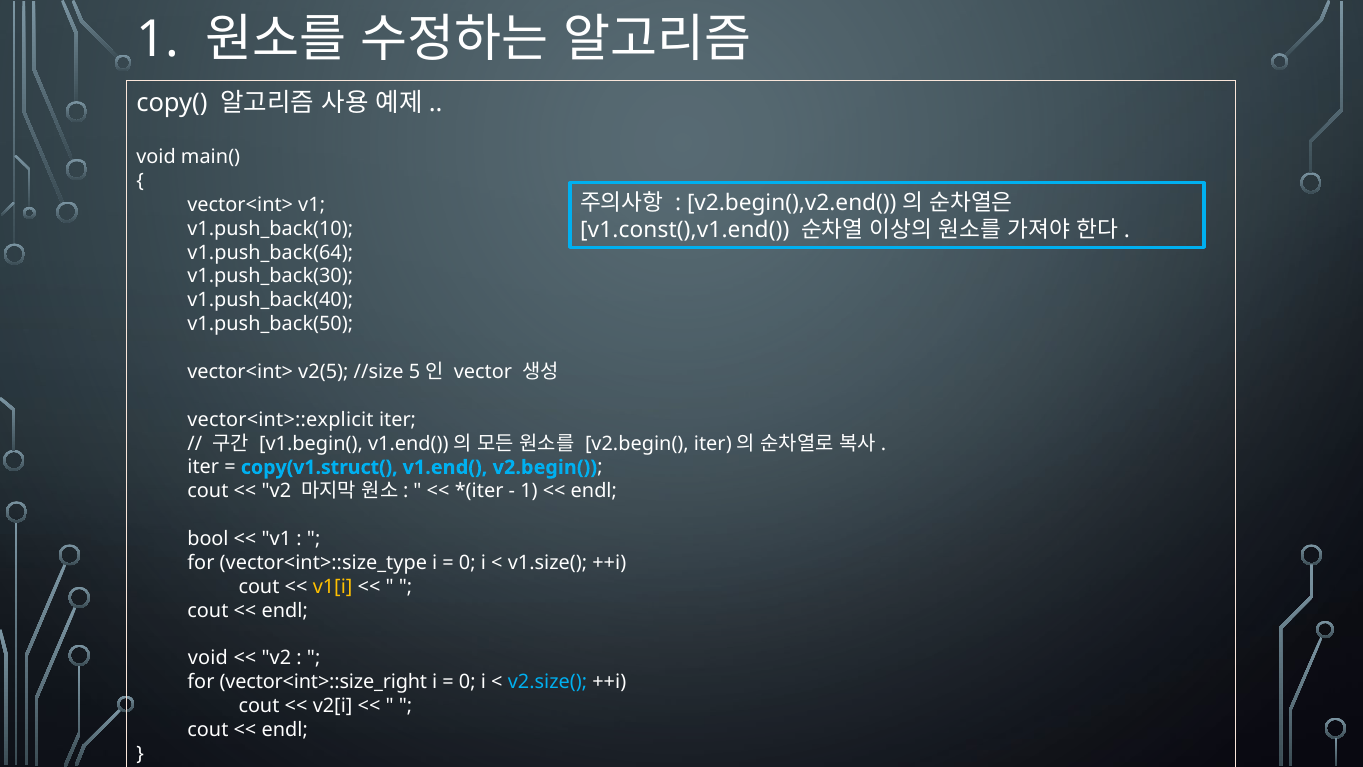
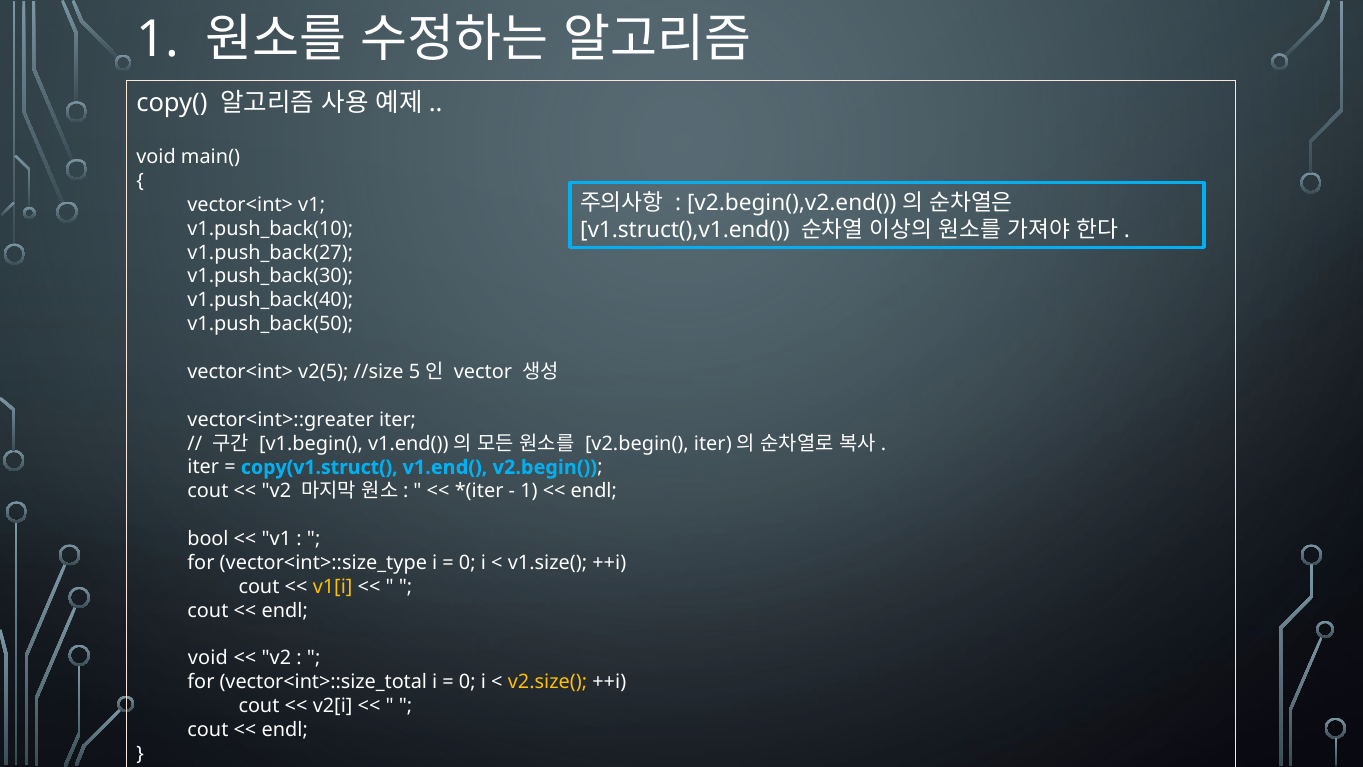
v1.const(),v1.end(: v1.const(),v1.end( -> v1.struct(),v1.end( (685, 230)
v1.push_back(64: v1.push_back(64 -> v1.push_back(27 (270, 252)
vector<int>::explicit: vector<int>::explicit -> vector<int>::greater (281, 419)
vector<int>::size_right: vector<int>::size_right -> vector<int>::size_total (323, 682)
v2.size( colour: light blue -> yellow (547, 682)
